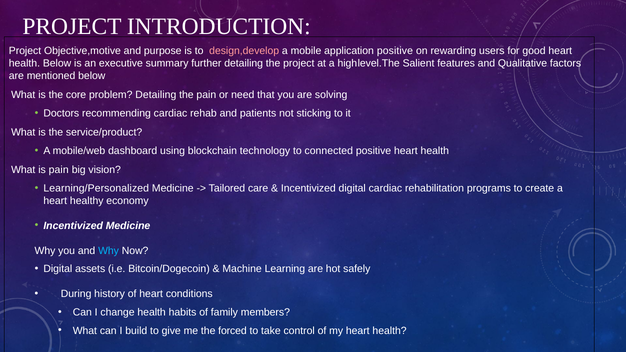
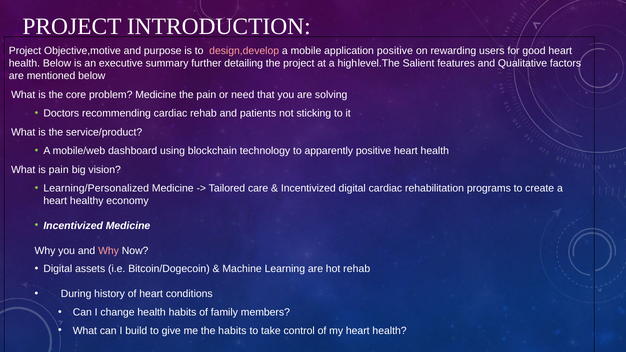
problem Detailing: Detailing -> Medicine (156, 95)
connected: connected -> apparently (329, 151)
Why colour: light blue -> pink (109, 251)
hot safely: safely -> rehab (357, 269)
the forced: forced -> habits (232, 331)
